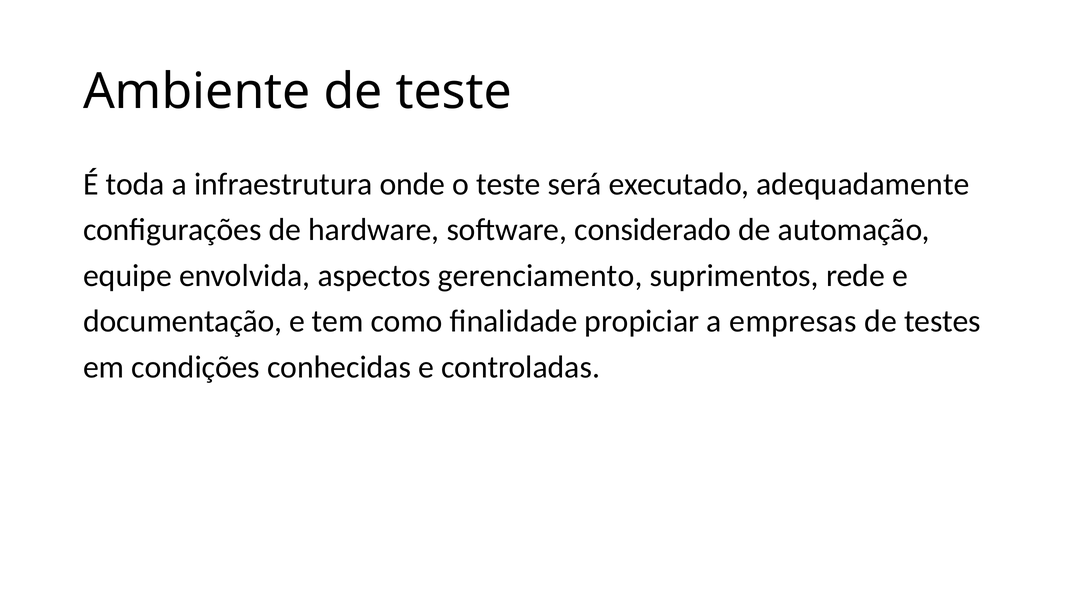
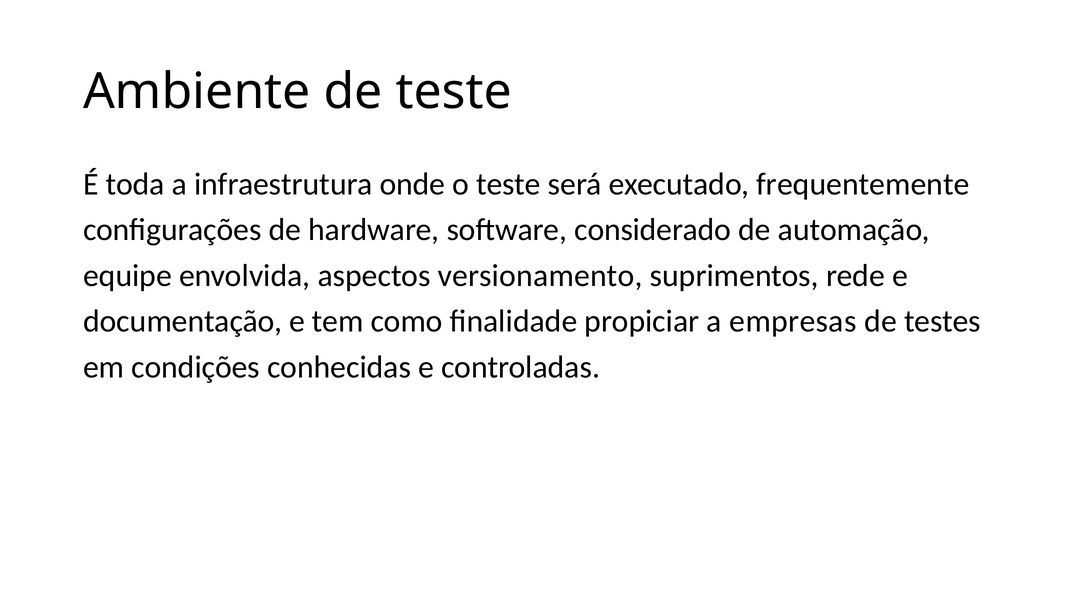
adequadamente: adequadamente -> frequentemente (863, 184)
gerenciamento: gerenciamento -> versionamento (540, 276)
